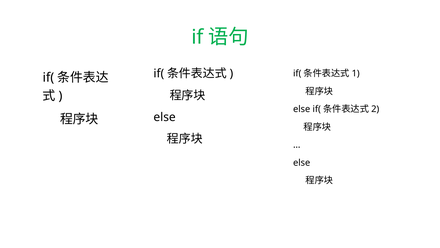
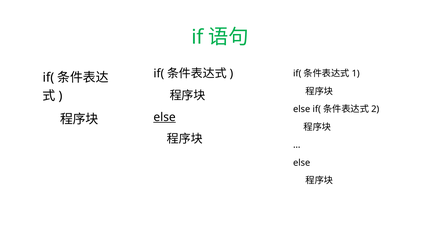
else underline: none -> present (165, 117)
